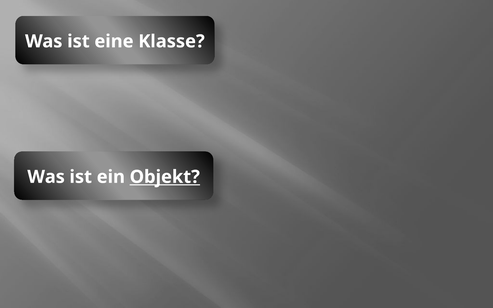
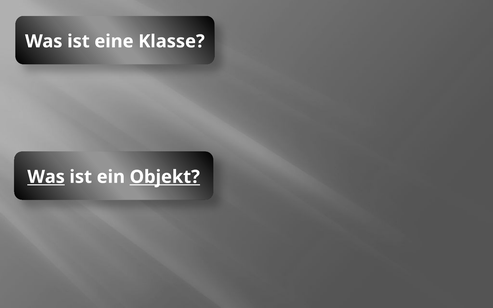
Was underline: none -> present (46, 177)
